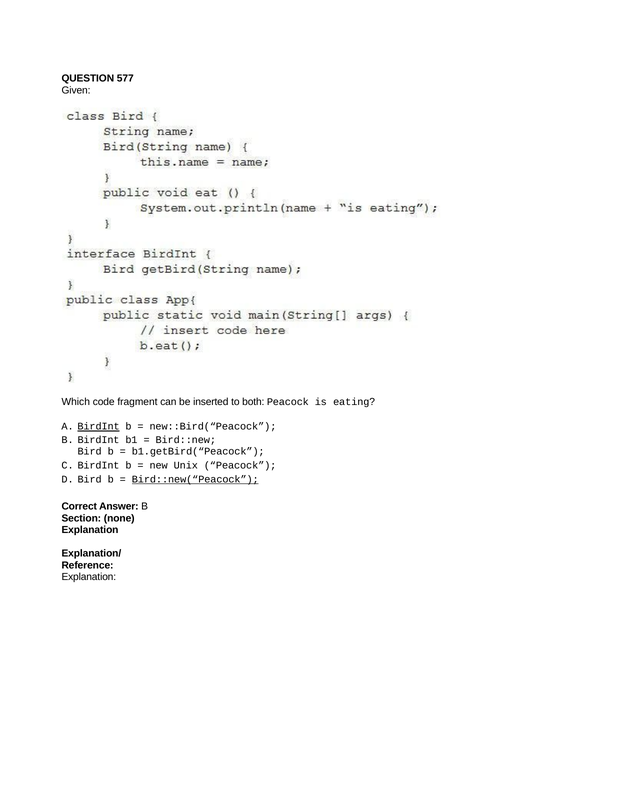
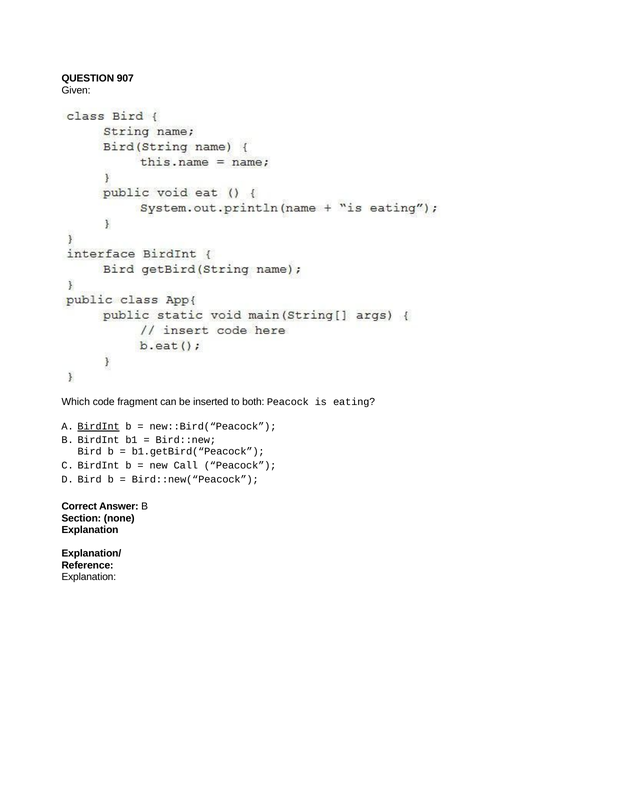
577: 577 -> 907 (125, 78)
Unix: Unix -> Call (186, 466)
Bird::new(“Peacock underline: present -> none (195, 480)
